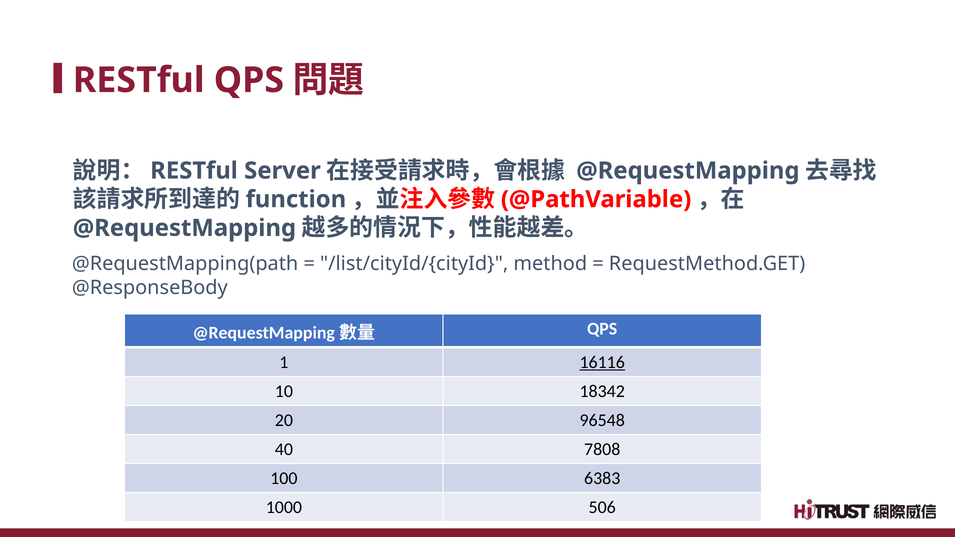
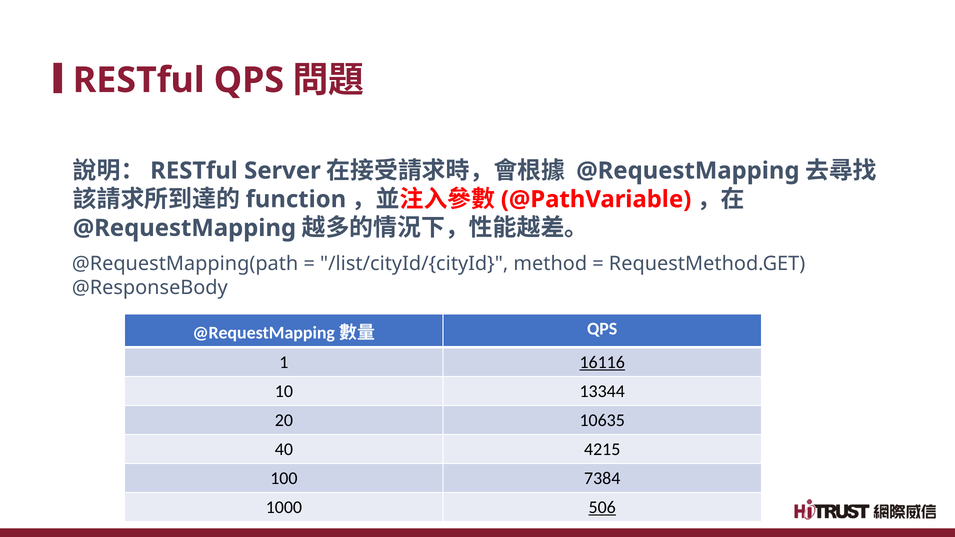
18342: 18342 -> 13344 (602, 391)
96548: 96548 -> 10635 (602, 420)
7808: 7808 -> 4215 (602, 449)
6383: 6383 -> 7384 (602, 478)
506 underline: none -> present (602, 507)
